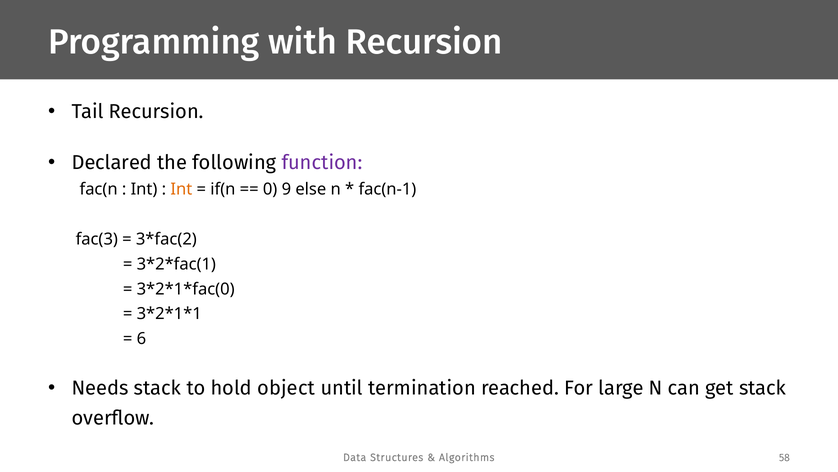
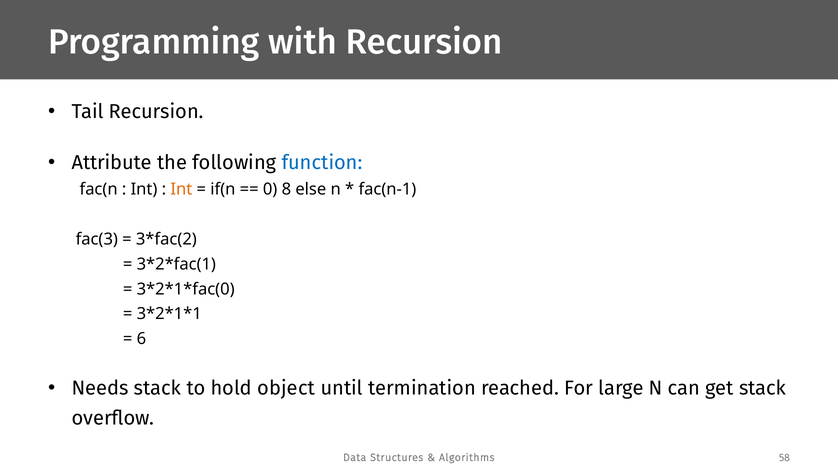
Declared: Declared -> Attribute (112, 163)
function colour: purple -> blue (322, 163)
9: 9 -> 8 (286, 189)
